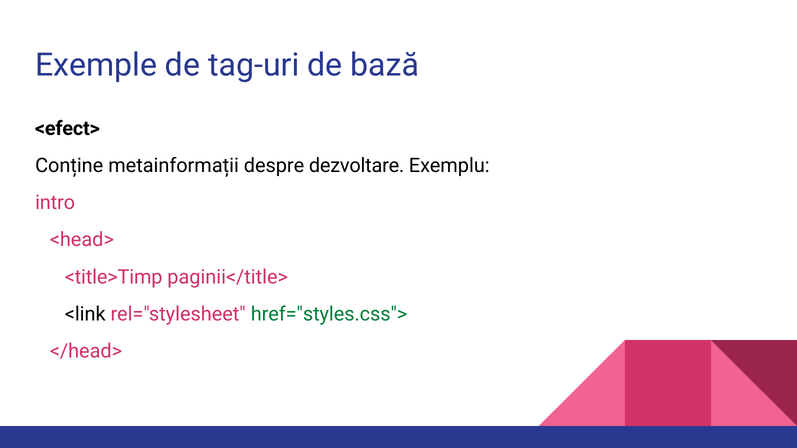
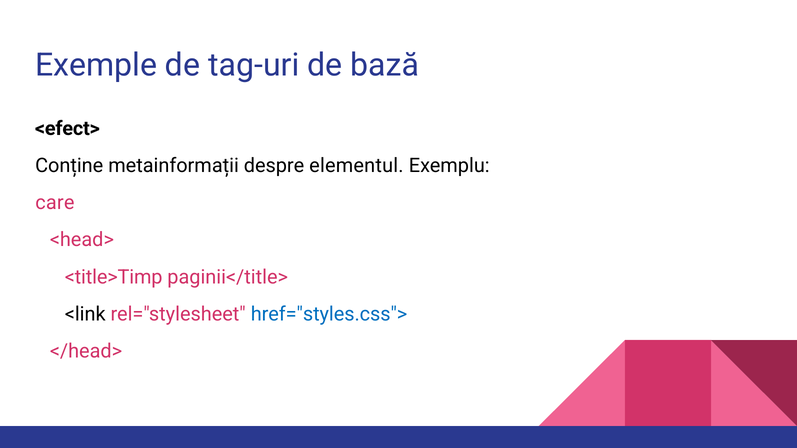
dezvoltare: dezvoltare -> elementul (356, 166)
intro: intro -> care (55, 203)
href="styles.css"> colour: green -> blue (329, 314)
